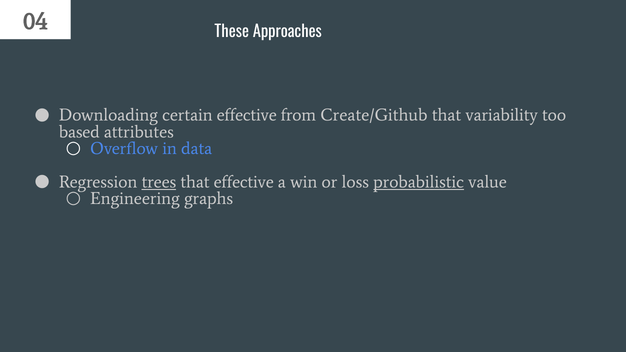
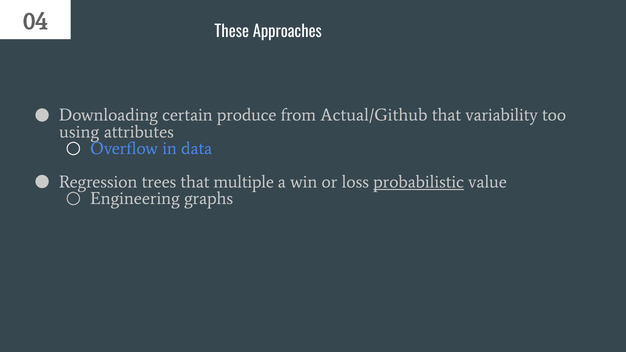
certain effective: effective -> produce (247, 115)
Create/Github: Create/Github -> Actual/Github (374, 115)
based: based -> using (79, 132)
trees underline: present -> none (159, 182)
that effective: effective -> multiple (244, 182)
